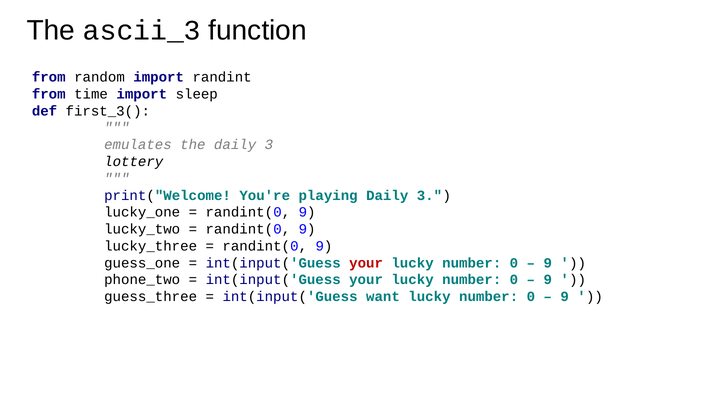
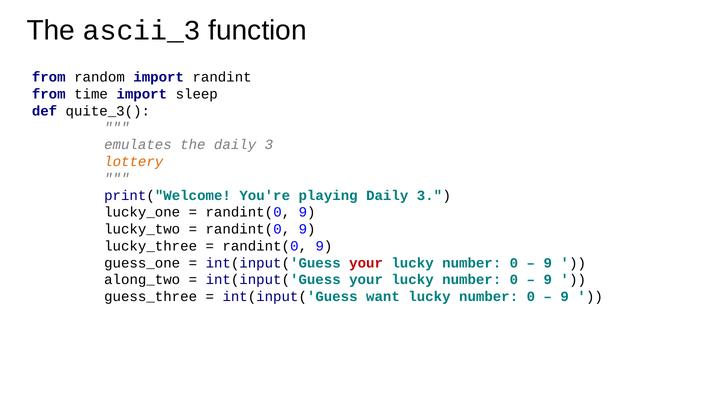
first_3(: first_3( -> quite_3( (108, 111)
lottery colour: black -> orange (134, 161)
phone_two: phone_two -> along_two (142, 280)
